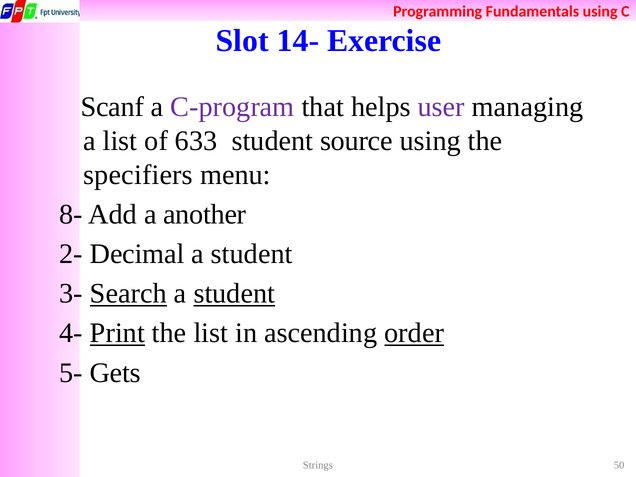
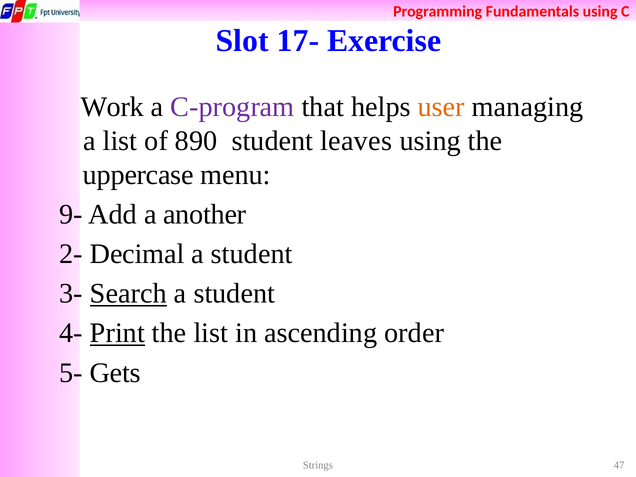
14-: 14- -> 17- (298, 41)
Scanf: Scanf -> Work (112, 107)
user colour: purple -> orange (441, 107)
633: 633 -> 890 (196, 141)
source: source -> leaves (356, 141)
specifiers: specifiers -> uppercase (138, 175)
8-: 8- -> 9- (71, 214)
student underline: present -> none (234, 294)
order underline: present -> none (414, 333)
50: 50 -> 47 (619, 465)
